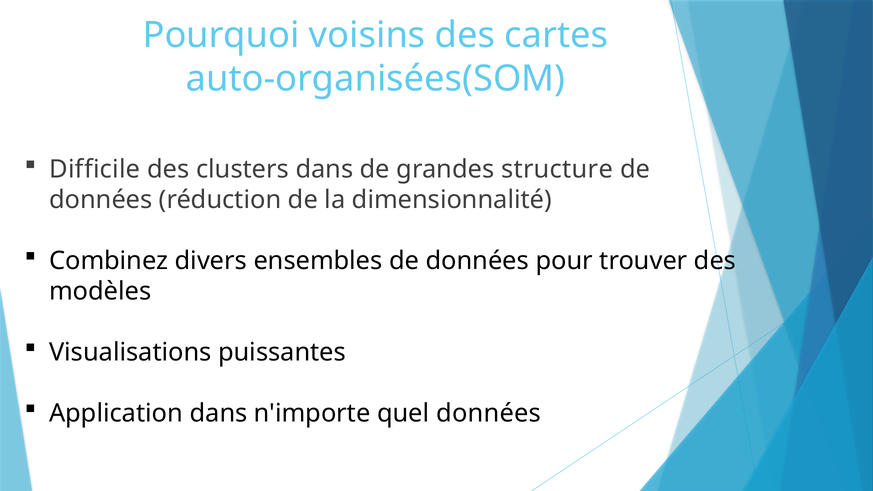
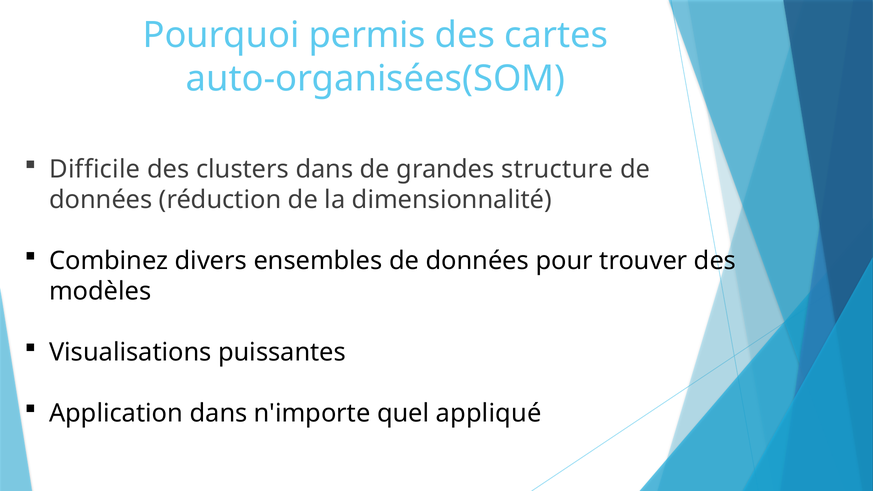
voisins: voisins -> permis (367, 35)
quel données: données -> appliqué (489, 413)
